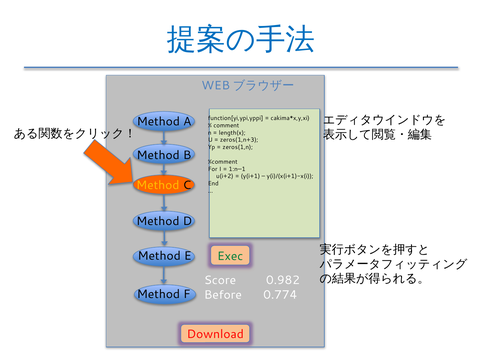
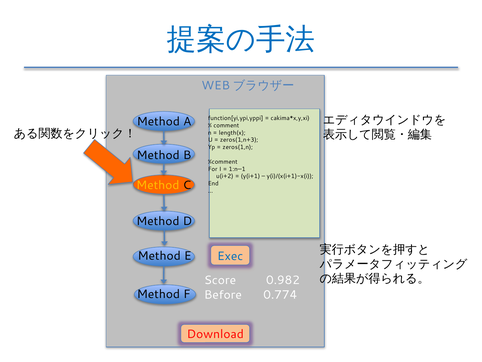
Exec colour: green -> blue (230, 256)
